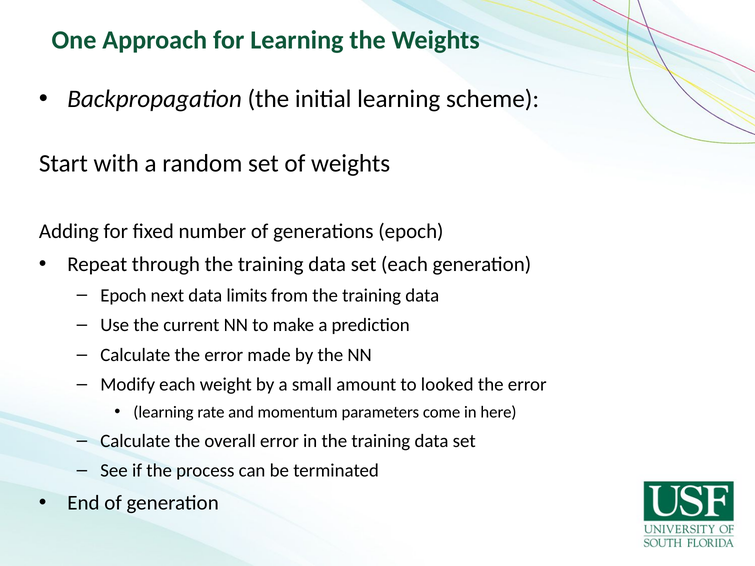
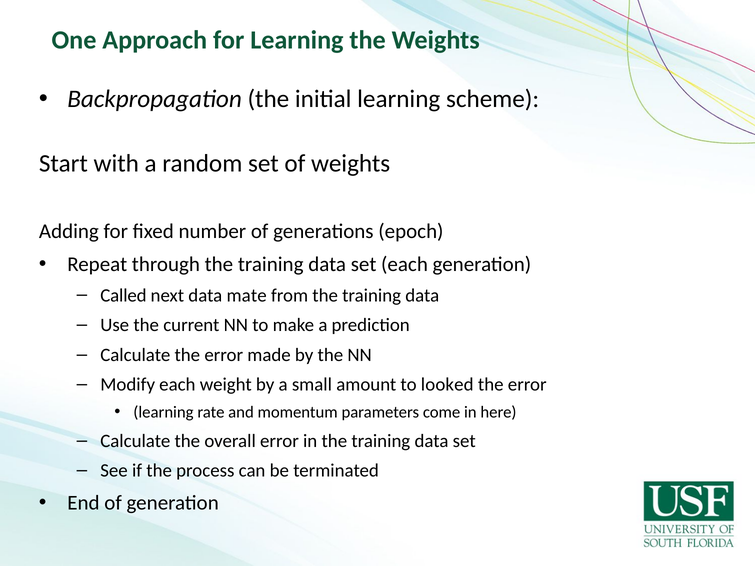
Epoch: Epoch -> Called (123, 295)
limits: limits -> mate (247, 295)
